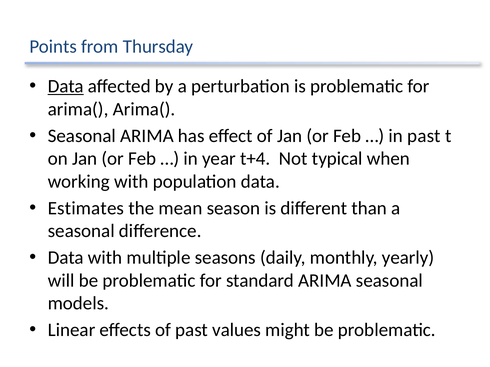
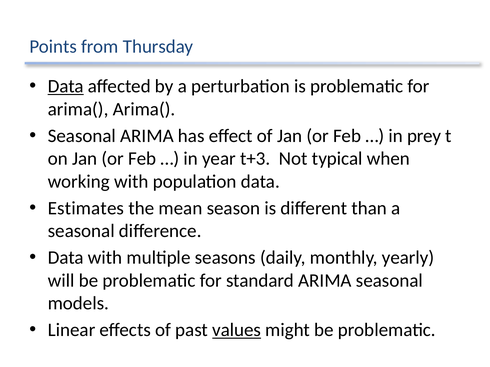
in past: past -> prey (424, 136)
t+4: t+4 -> t+3 (255, 159)
values underline: none -> present (237, 330)
